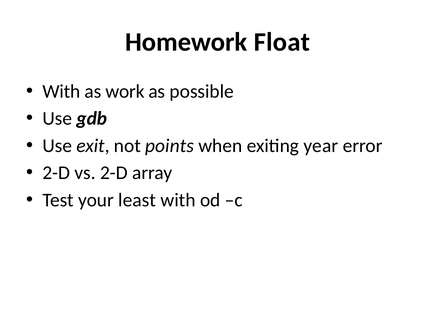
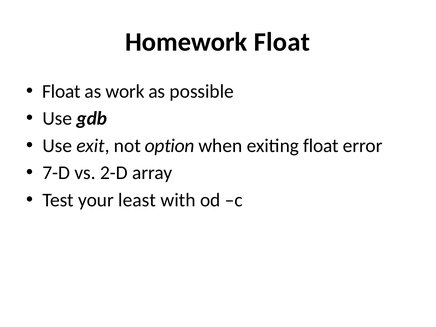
With: With -> Float (61, 91)
points: points -> option (170, 146)
exiting year: year -> float (321, 146)
2-D: 2-D -> 7-D (56, 173)
